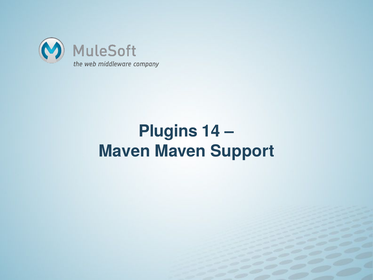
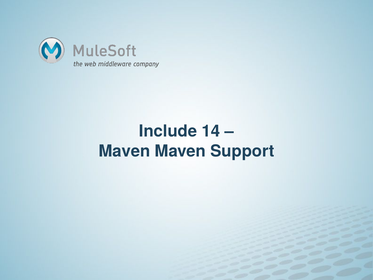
Plugins: Plugins -> Include (168, 131)
